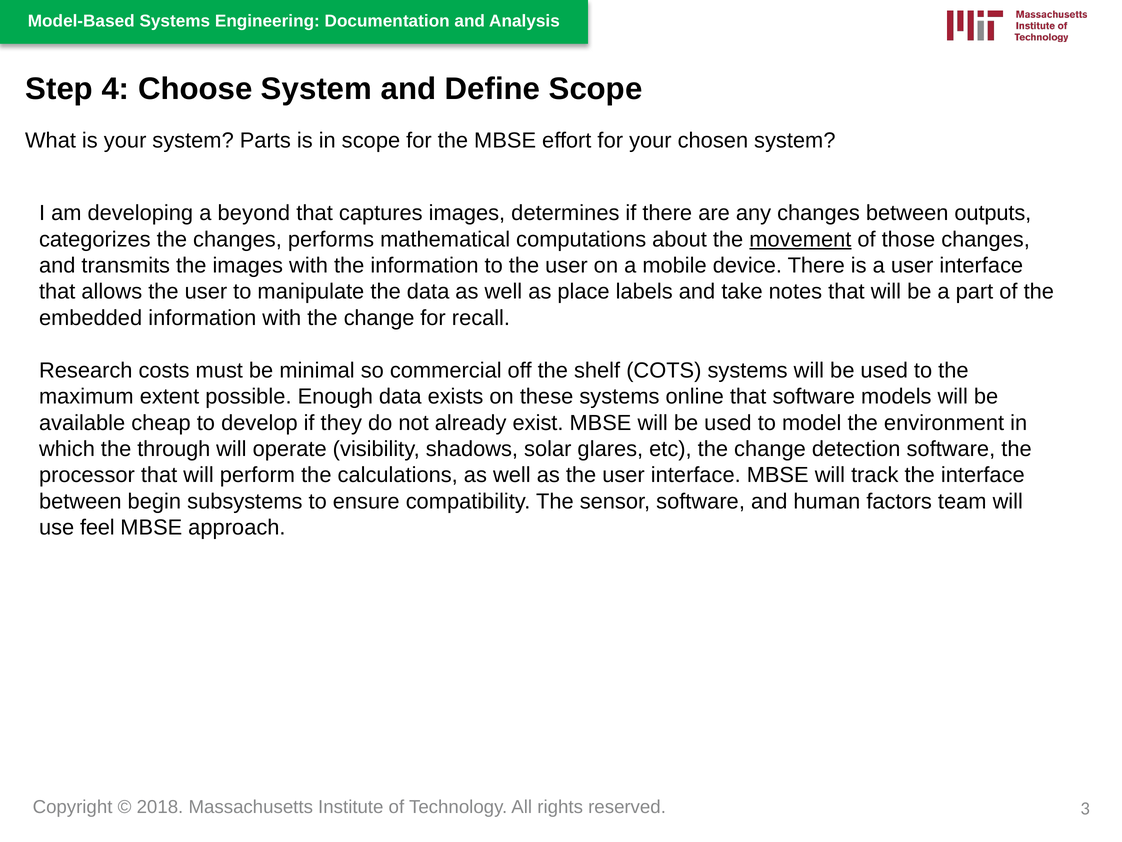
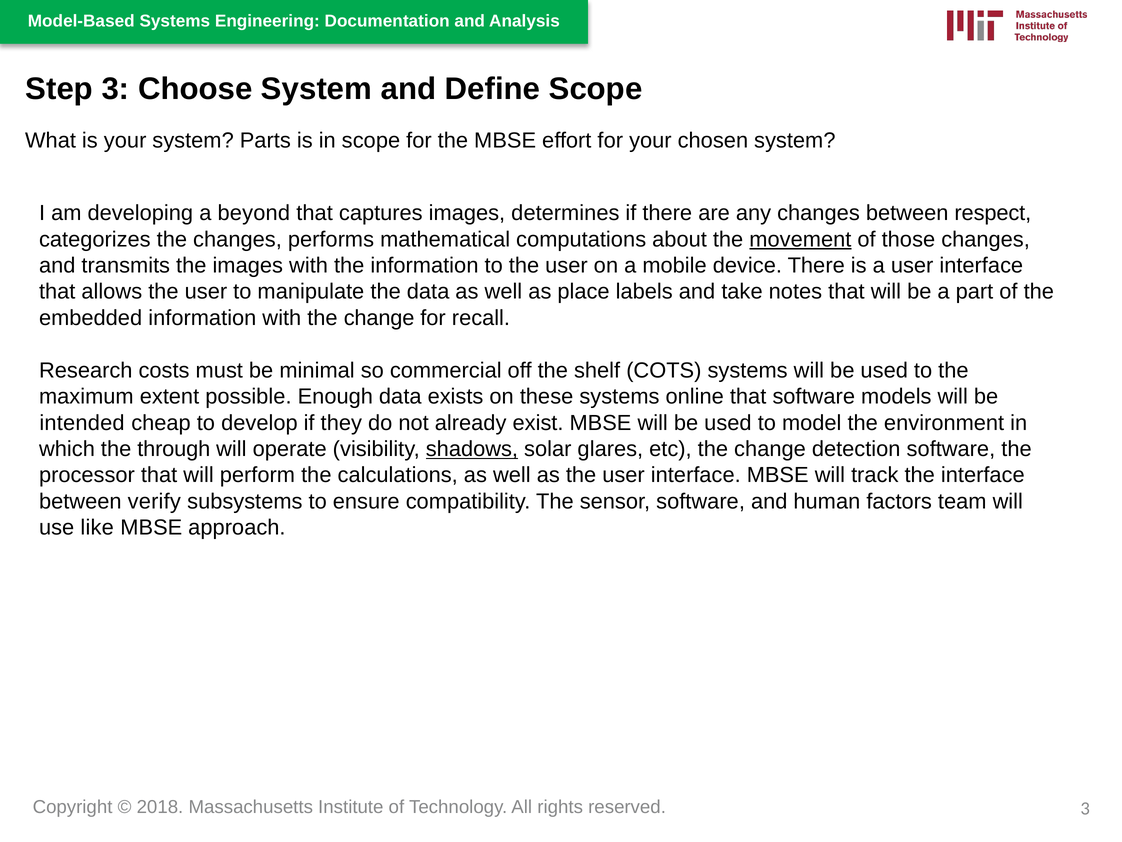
Step 4: 4 -> 3 (115, 89)
outputs: outputs -> respect (993, 213)
available: available -> intended (82, 423)
shadows underline: none -> present (472, 449)
begin: begin -> verify (154, 501)
feel: feel -> like (97, 527)
